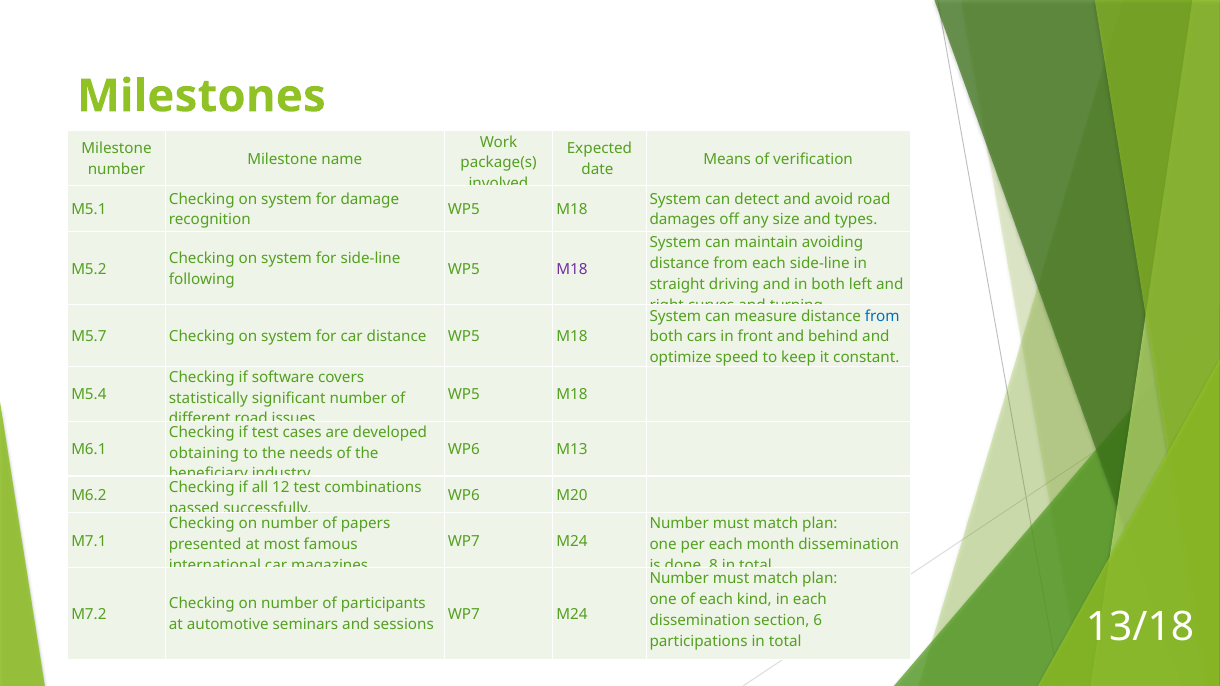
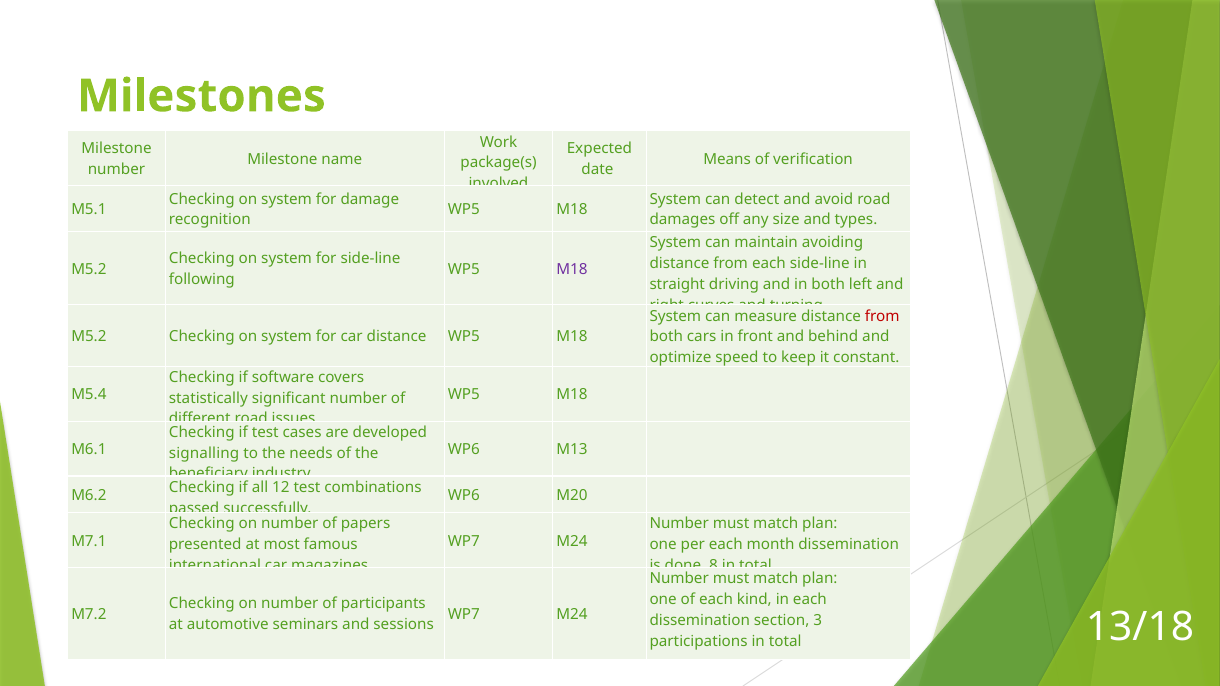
from colour: blue -> red (882, 316)
M5.7: M5.7 -> M5.2 (89, 337)
obtaining: obtaining -> signalling (204, 453)
6: 6 -> 3 (818, 621)
